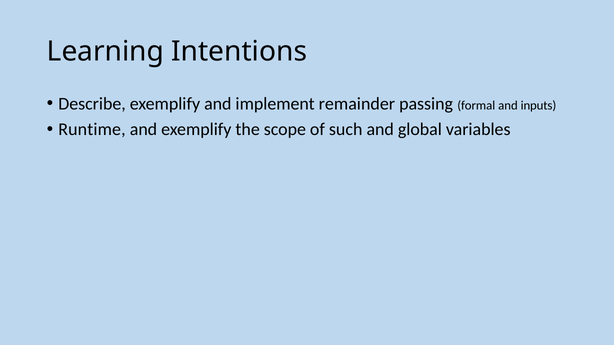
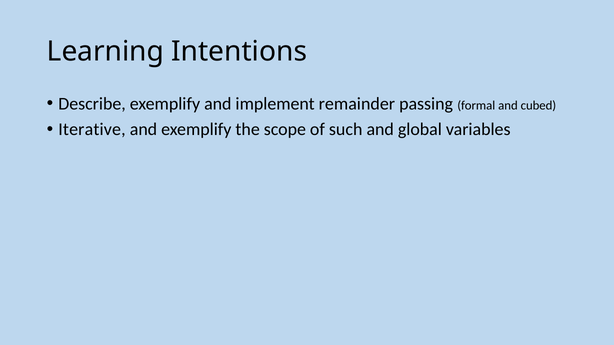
inputs: inputs -> cubed (538, 105)
Runtime: Runtime -> Iterative (92, 130)
